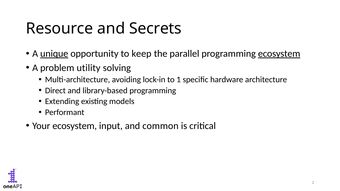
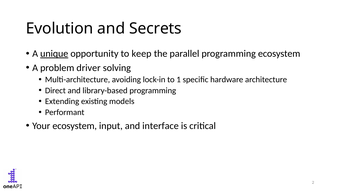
Resource: Resource -> Evolution (60, 29)
ecosystem underline: present -> none (279, 54)
utility: utility -> driver (89, 68)
common: common -> interface (160, 126)
